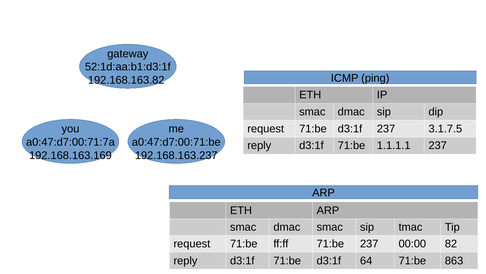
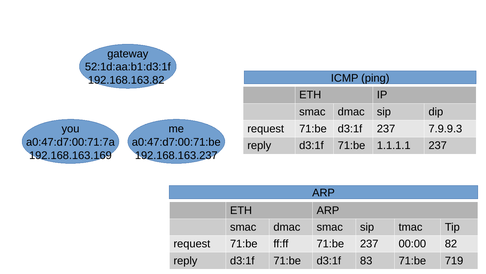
3.1.7.5: 3.1.7.5 -> 7.9.9.3 (445, 128)
64: 64 -> 83 (366, 260)
863: 863 -> 719 (454, 260)
